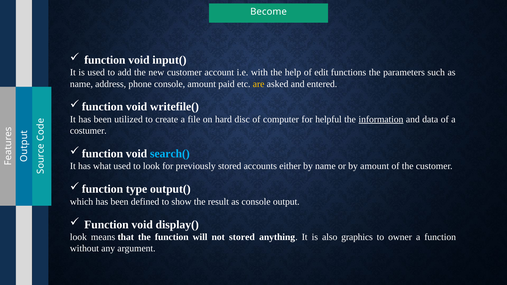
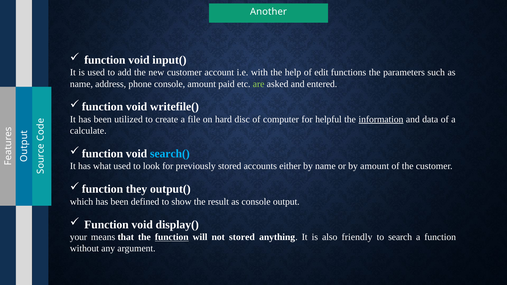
Become: Become -> Another (268, 12)
are colour: yellow -> light green (259, 84)
costumer: costumer -> calculate (88, 131)
type: type -> they (137, 189)
look: look -> your (78, 237)
function underline: none -> present (172, 237)
graphics: graphics -> friendly (357, 237)
owner: owner -> search (400, 237)
